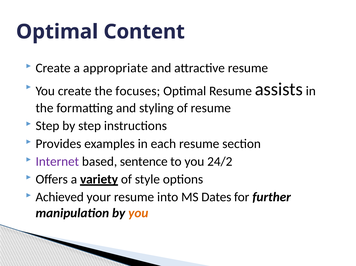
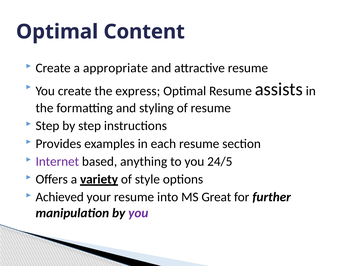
focuses: focuses -> express (138, 91)
sentence: sentence -> anything (144, 161)
24/2: 24/2 -> 24/5 (220, 161)
Dates: Dates -> Great (216, 197)
you colour: orange -> purple (138, 213)
